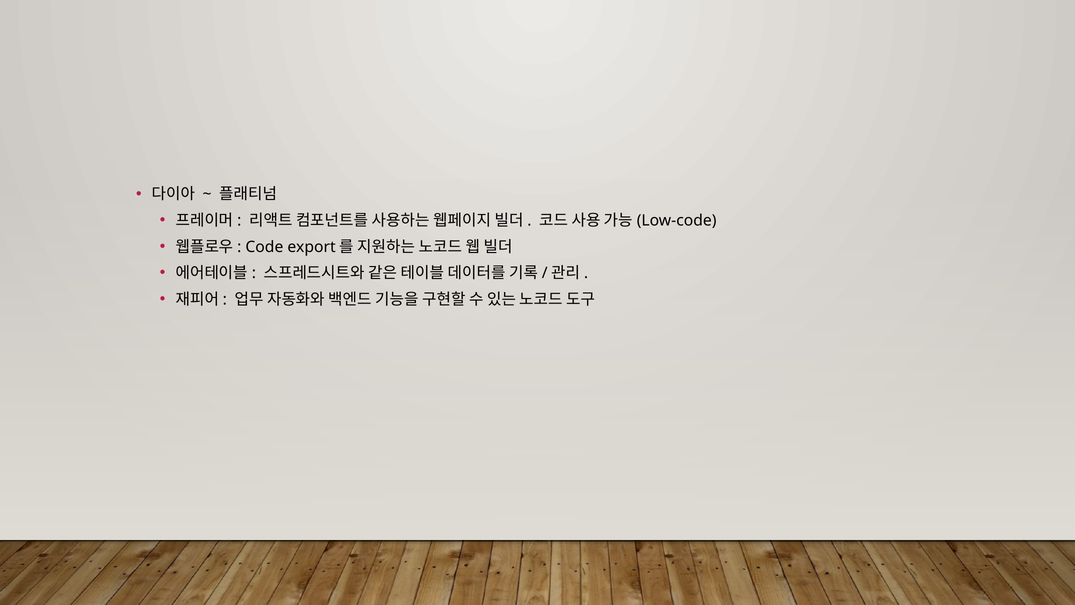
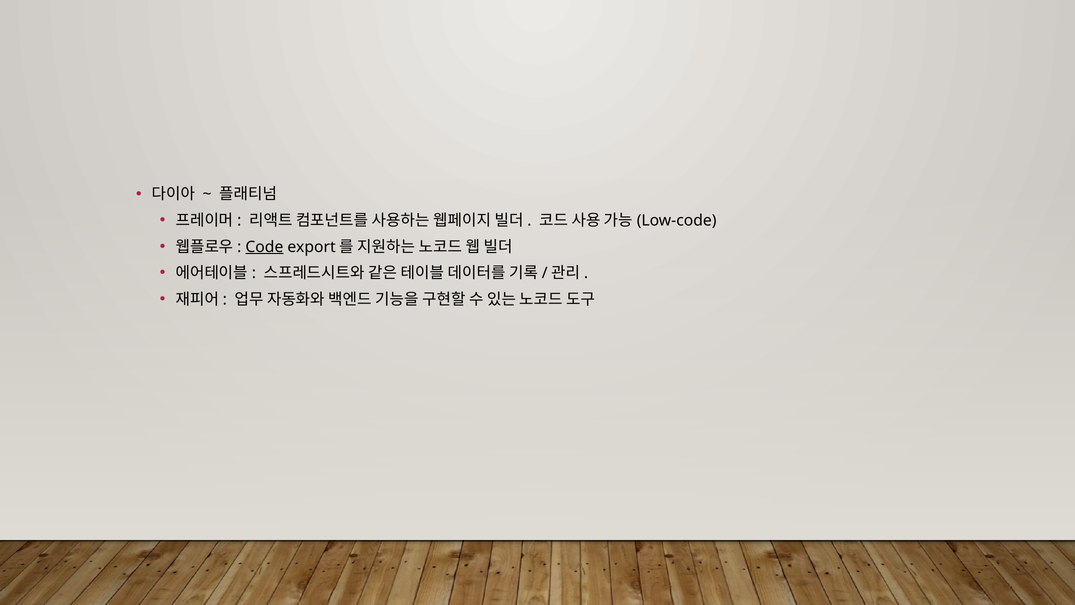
Code underline: none -> present (264, 247)
